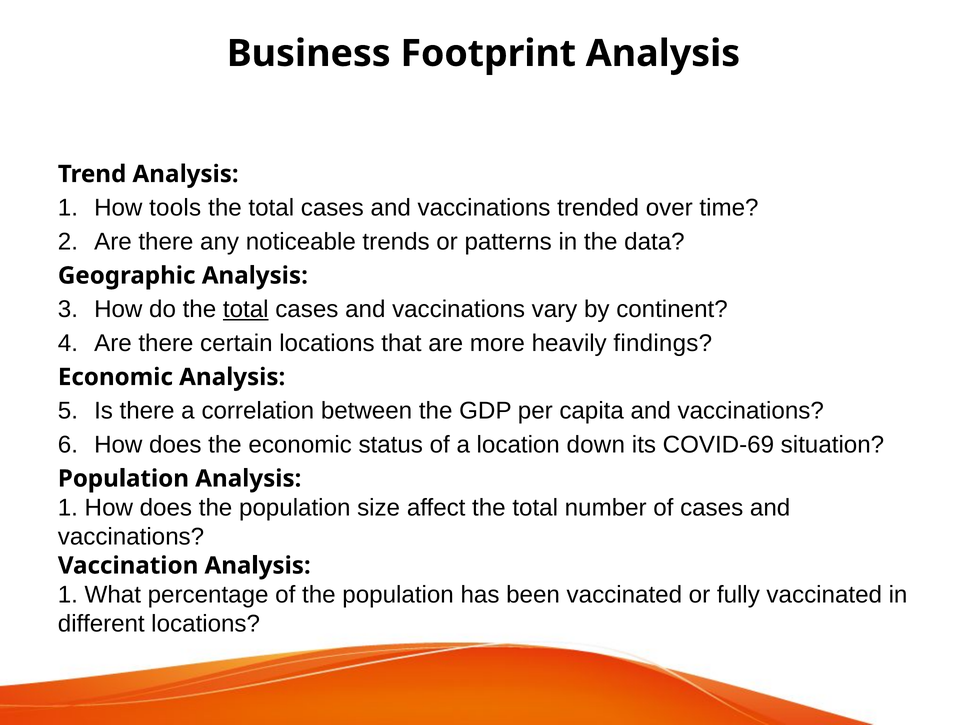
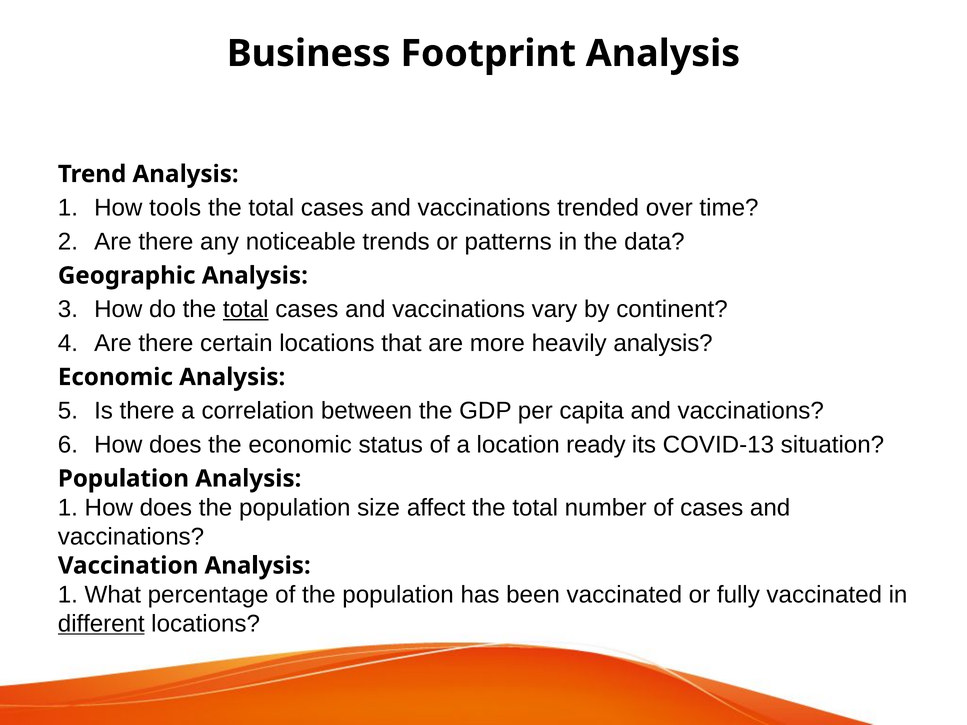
heavily findings: findings -> analysis (663, 343)
down: down -> ready (596, 445)
COVID-69: COVID-69 -> COVID-13 (718, 445)
different underline: none -> present (101, 624)
